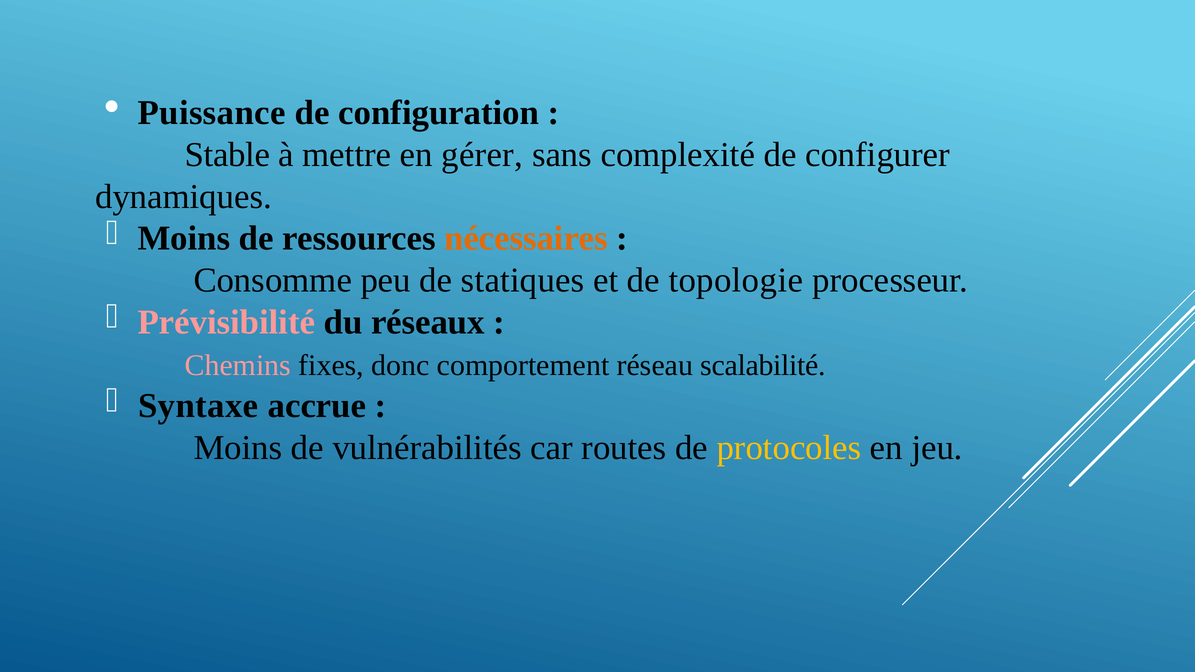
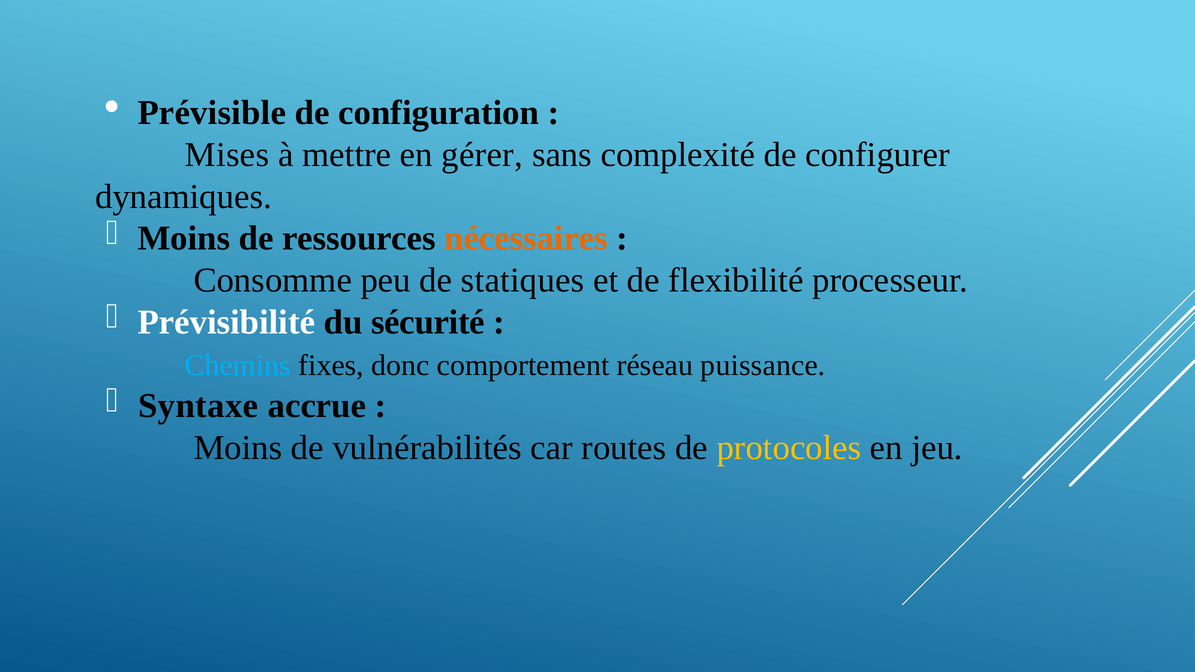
Puissance: Puissance -> Prévisible (212, 113)
Stable: Stable -> Mises (227, 155)
topologie: topologie -> flexibilité (736, 280)
Prévisibilité colour: pink -> white (226, 322)
réseaux: réseaux -> sécurité (428, 322)
Chemins colour: pink -> light blue (238, 366)
scalabilité: scalabilité -> puissance (763, 366)
